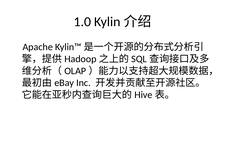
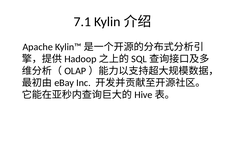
1.0: 1.0 -> 7.1 (82, 22)
